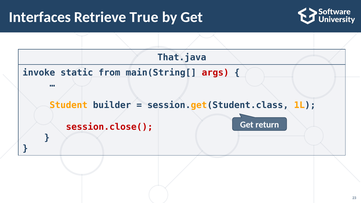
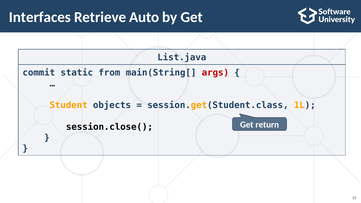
True: True -> Auto (144, 17)
That.java: That.java -> List.java (182, 57)
invoke: invoke -> commit (39, 73)
builder: builder -> objects (112, 105)
session.close( colour: red -> black (109, 127)
